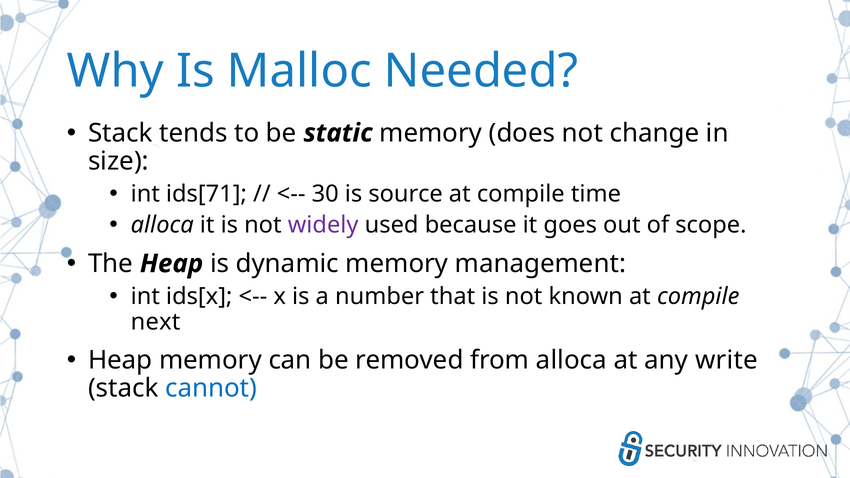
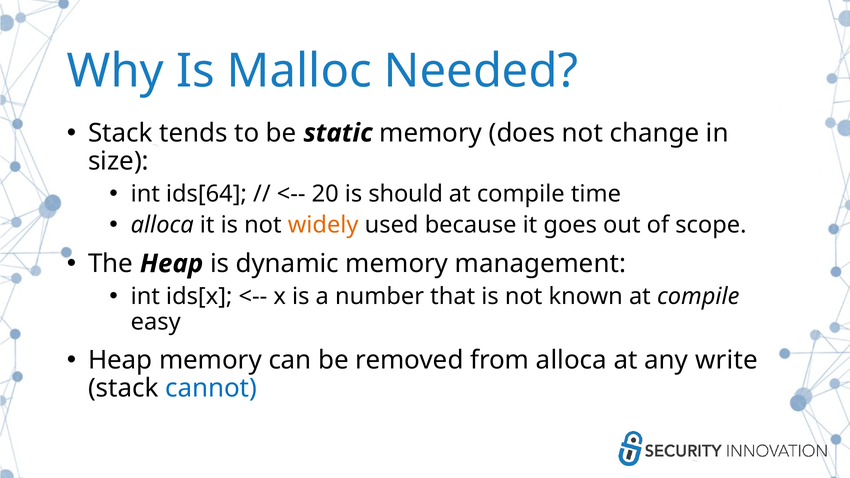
ids[71: ids[71 -> ids[64 (206, 194)
30: 30 -> 20 (325, 194)
source: source -> should (406, 194)
widely colour: purple -> orange (323, 225)
next: next -> easy (156, 322)
